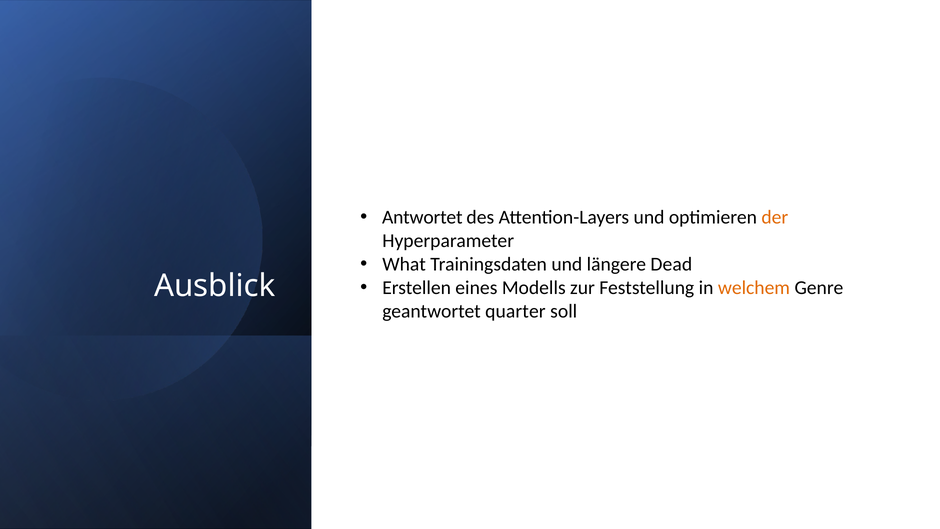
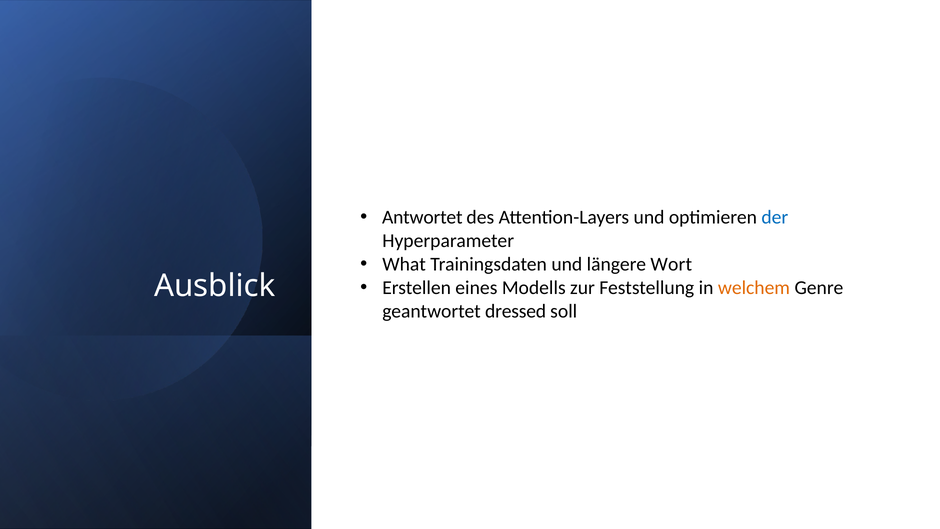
der colour: orange -> blue (775, 217)
Dead: Dead -> Wort (671, 264)
quarter: quarter -> dressed (516, 311)
